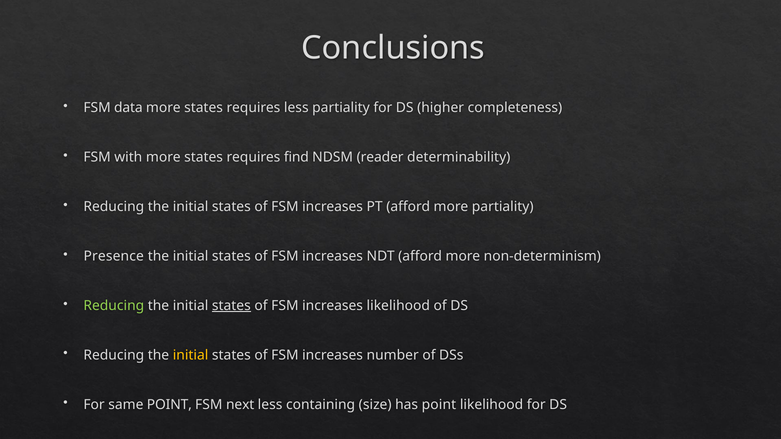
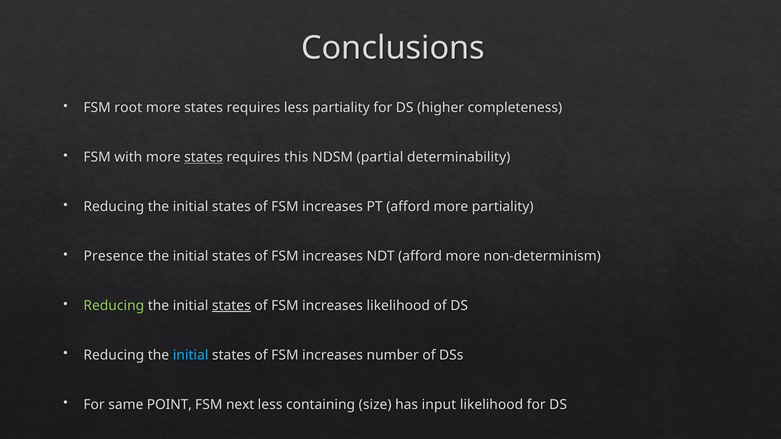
data: data -> root (128, 108)
states underline: none -> present (204, 157)
find: find -> this (296, 157)
reader: reader -> partial (380, 157)
initial colour: yellow -> light blue (191, 355)
has point: point -> input (439, 405)
